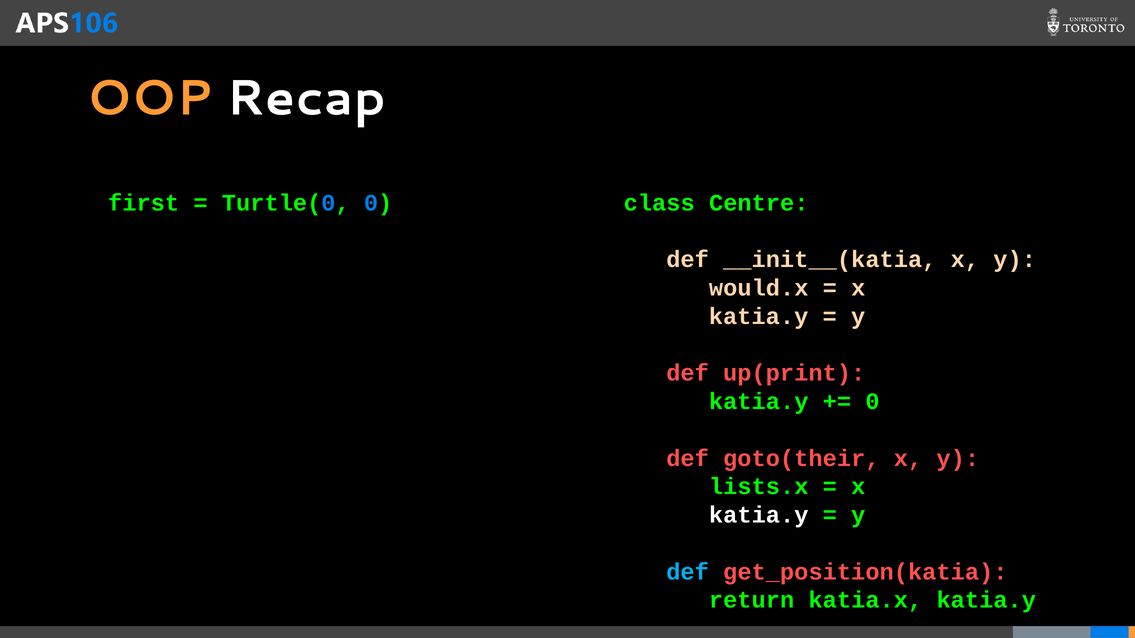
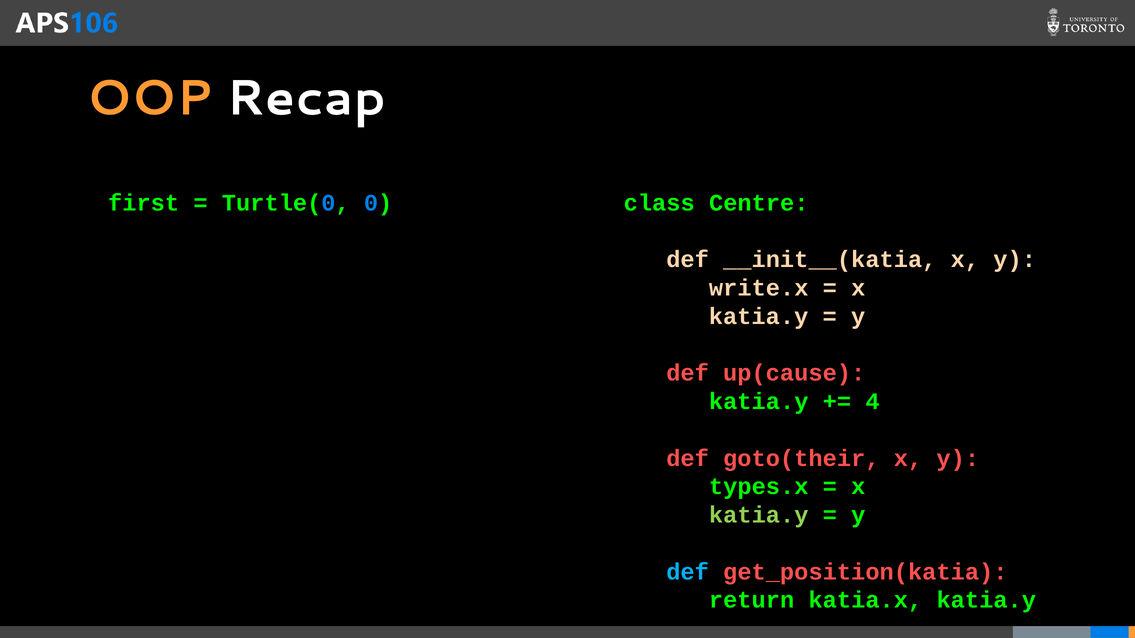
would.x: would.x -> write.x (759, 288)
up(print: up(print -> up(cause (794, 373)
0: 0 -> 4 (873, 402)
lists.x: lists.x -> types.x (759, 487)
katia.y colour: white -> light green (759, 515)
